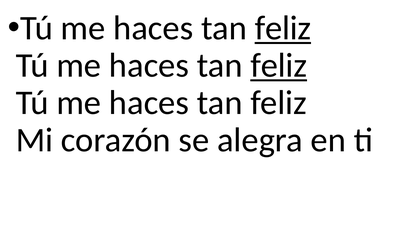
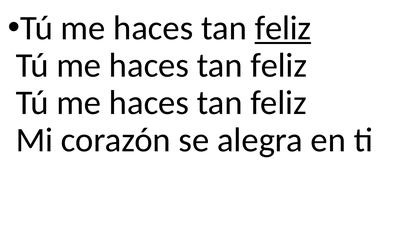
feliz underline: present -> none (279, 66)
